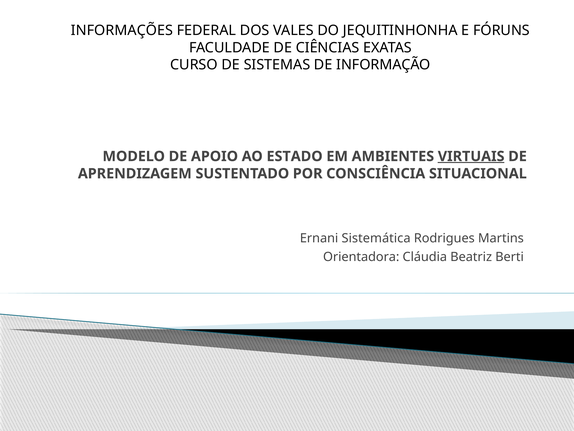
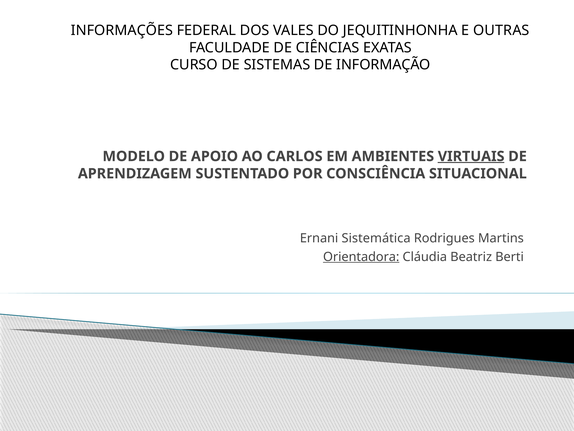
FÓRUNS: FÓRUNS -> OUTRAS (501, 30)
ESTADO: ESTADO -> CARLOS (295, 156)
Orientadora underline: none -> present (361, 257)
